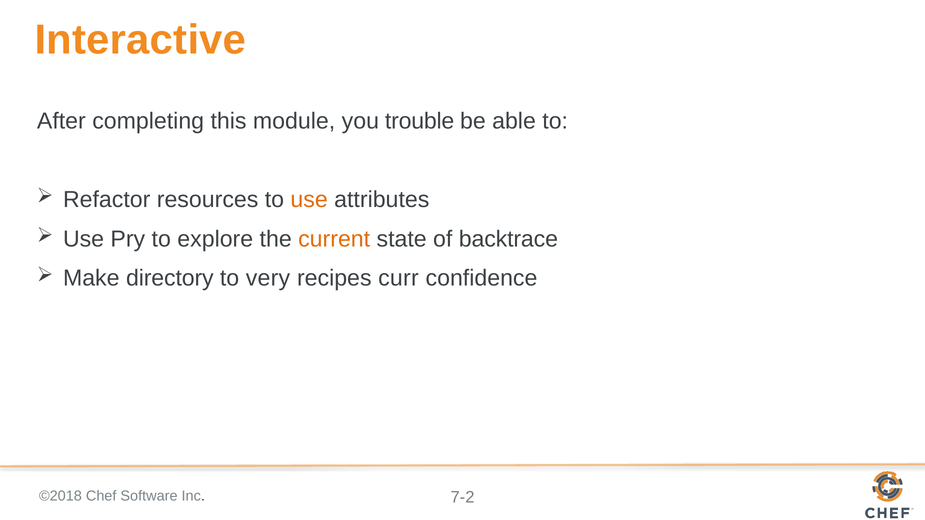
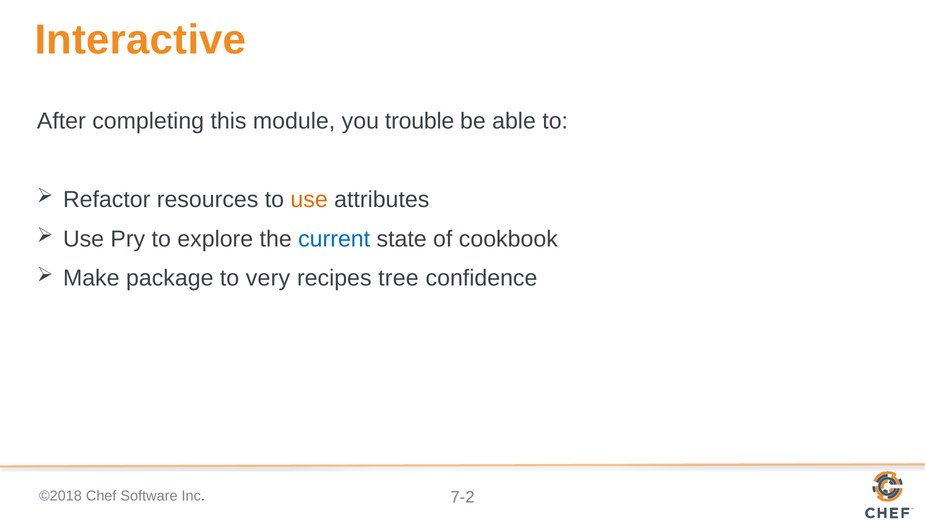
current colour: orange -> blue (334, 239)
backtrace: backtrace -> cookbook (508, 239)
directory: directory -> package (170, 278)
curr: curr -> tree (398, 278)
